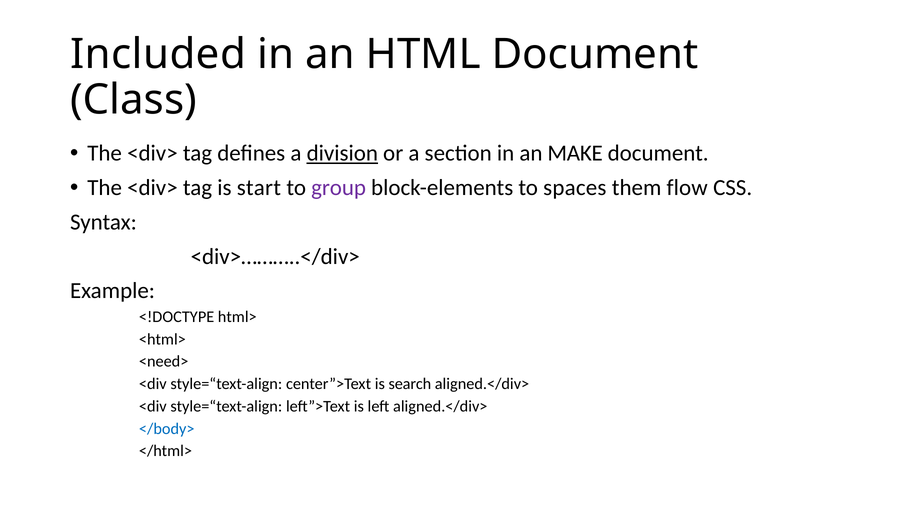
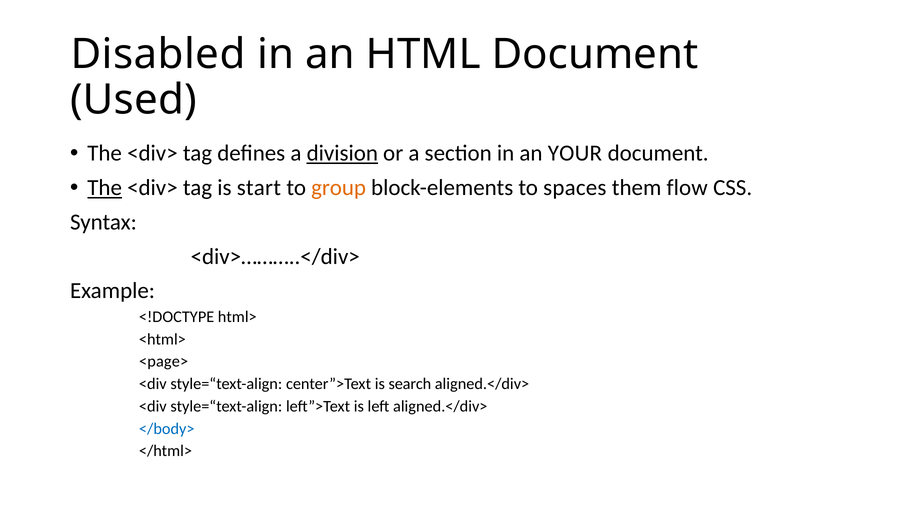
Included: Included -> Disabled (158, 54)
Class: Class -> Used (133, 100)
MAKE: MAKE -> YOUR (575, 153)
The underline: none -> present (105, 188)
group colour: purple -> orange (339, 188)
<need>: <need> -> <page> (164, 362)
